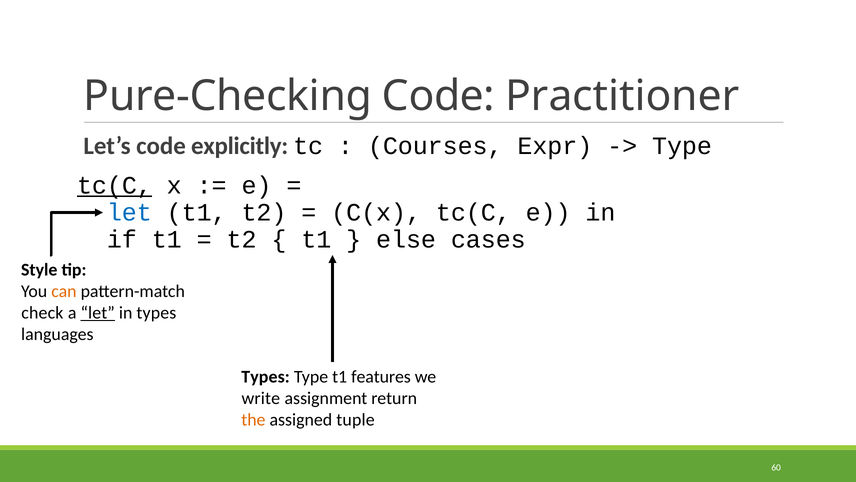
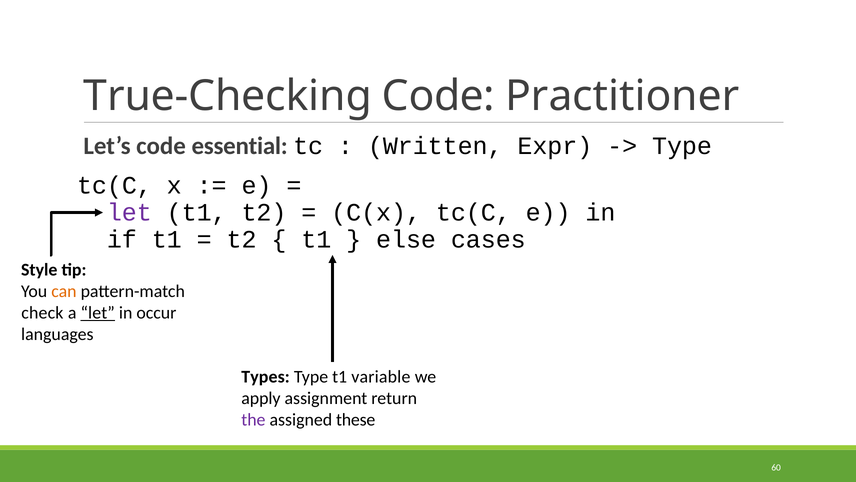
Pure-Checking: Pure-Checking -> True-Checking (228, 96)
explicitly: explicitly -> essential (240, 146)
Courses: Courses -> Written (435, 146)
tc(C underline: present -> none (114, 185)
let colour: blue -> purple (129, 212)
in types: types -> occur (156, 313)
features: features -> variable (381, 377)
write: write -> apply (261, 398)
the colour: orange -> purple (253, 419)
tuple: tuple -> these (356, 419)
